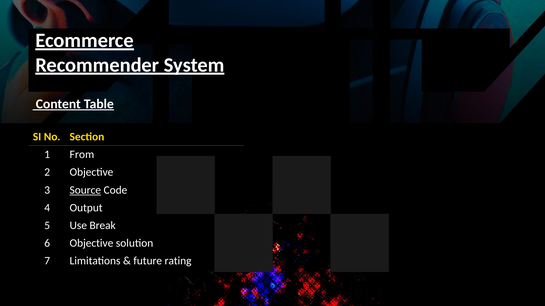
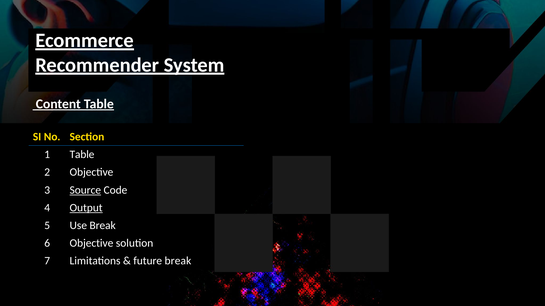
1 From: From -> Table (82, 155)
Output underline: none -> present (86, 208)
future rating: rating -> break (178, 261)
